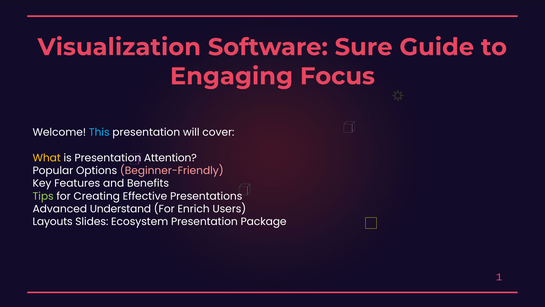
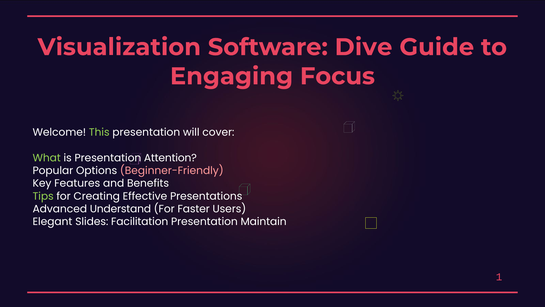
Sure: Sure -> Dive (364, 47)
This colour: light blue -> light green (99, 132)
What colour: yellow -> light green (47, 158)
Enrich: Enrich -> Faster (194, 209)
Layouts: Layouts -> Elegant (52, 221)
Ecosystem: Ecosystem -> Facilitation (140, 221)
Package: Package -> Maintain (264, 221)
